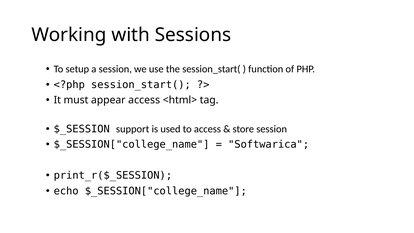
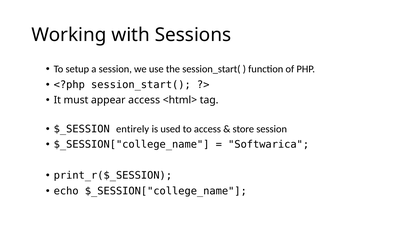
support: support -> entirely (133, 129)
